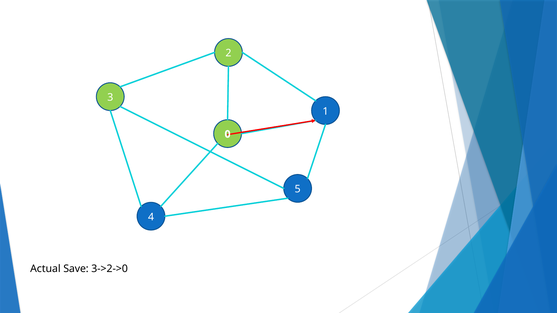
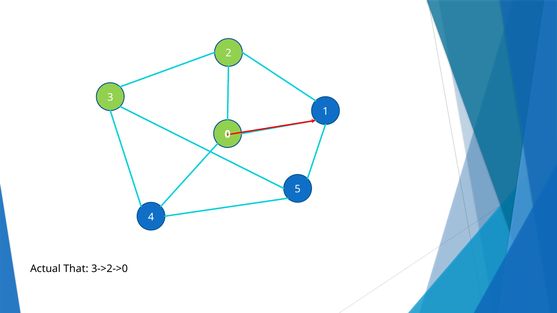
Save: Save -> That (76, 269)
